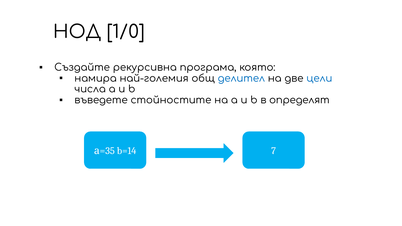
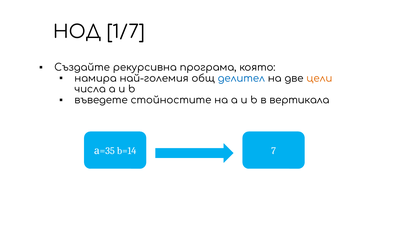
1/0: 1/0 -> 1/7 (126, 32)
цели colour: blue -> orange (319, 78)
определят: определят -> вертикала (299, 100)
